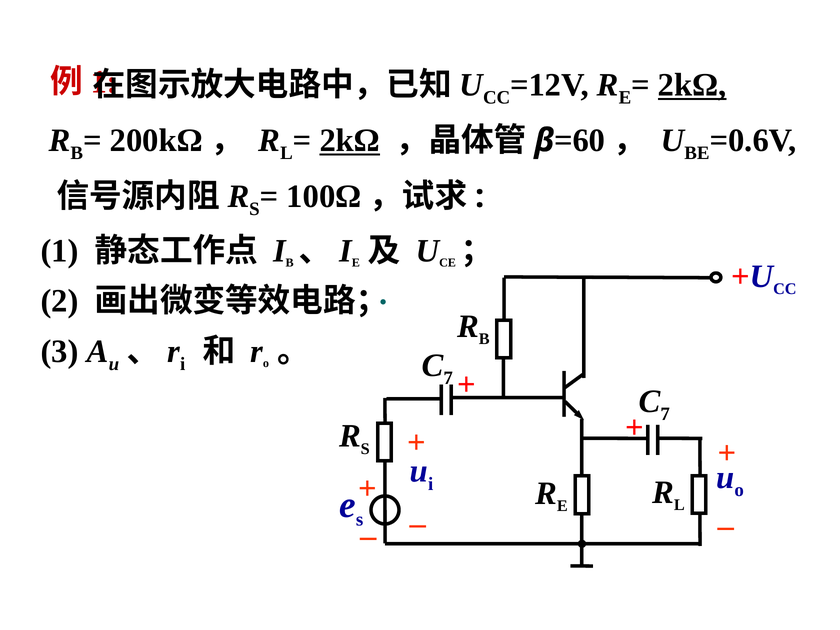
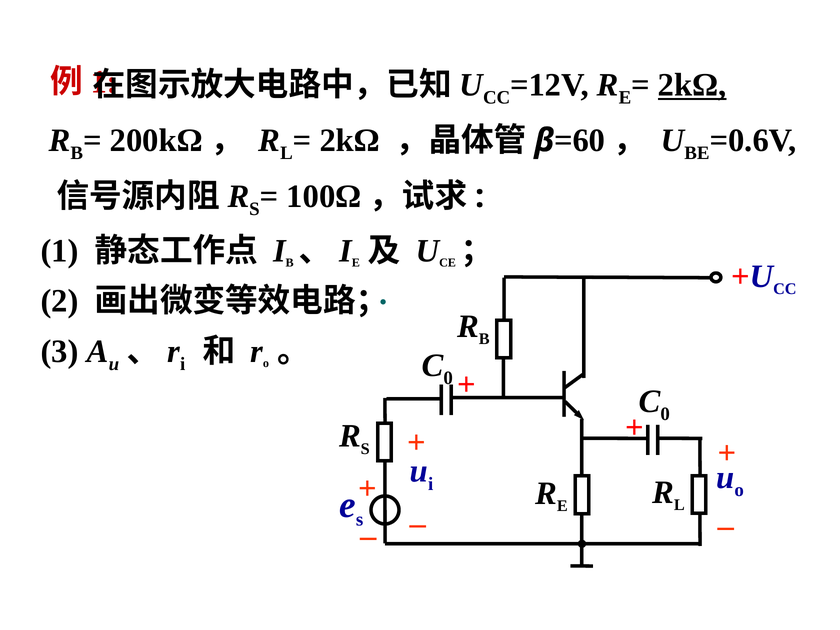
2kΩ underline: present -> none (350, 140)
7: 7 -> 0 (448, 378)
7: 7 -> 0 (665, 414)
